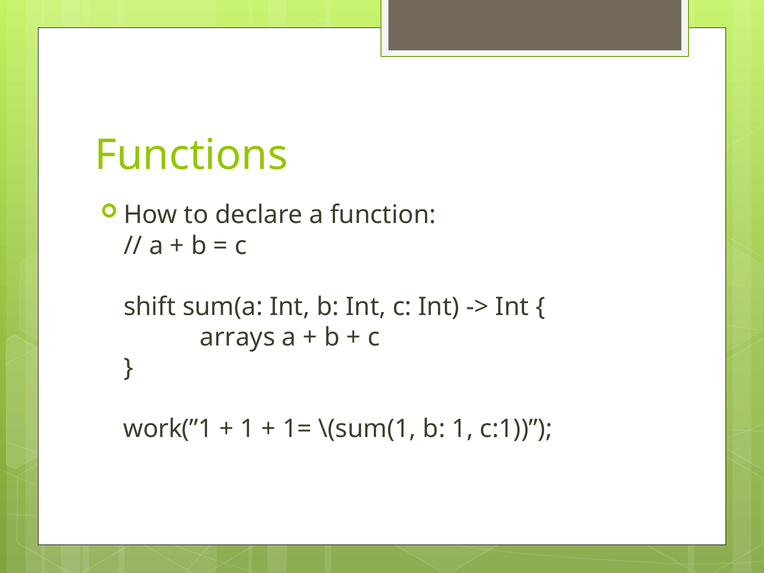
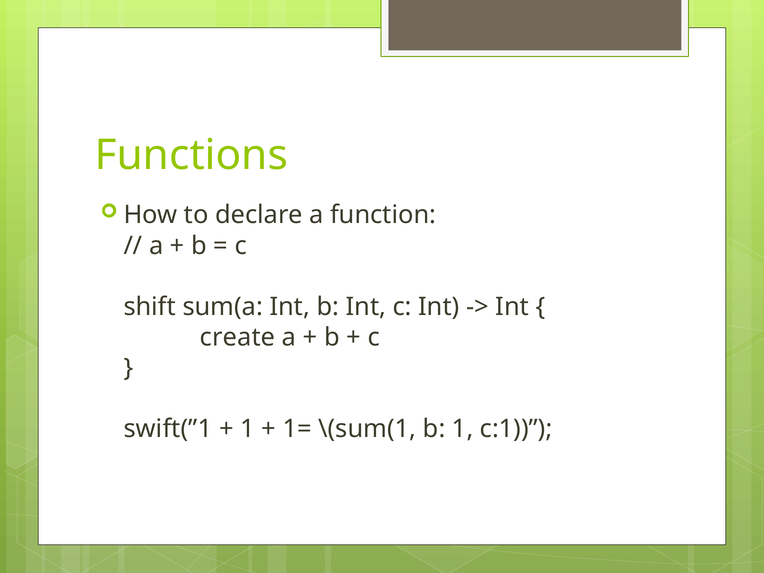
arrays: arrays -> create (238, 337)
work(”1: work(”1 -> swift(”1 (168, 429)
